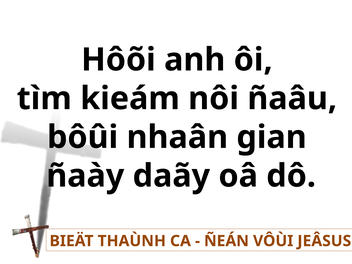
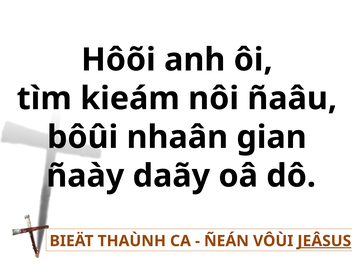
JEÂSUS underline: none -> present (324, 241)
